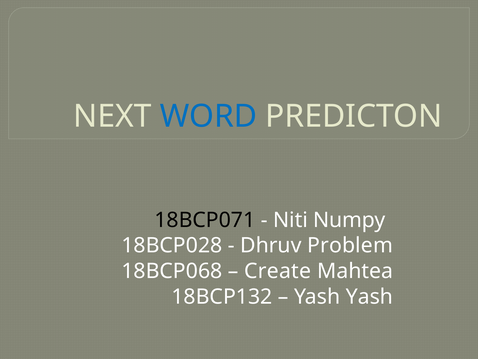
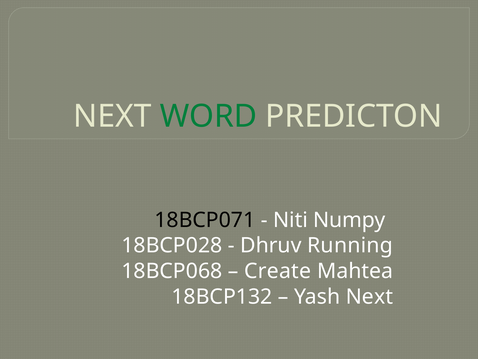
WORD colour: blue -> green (208, 116)
Problem: Problem -> Running (350, 245)
Yash Yash: Yash -> Next (369, 296)
